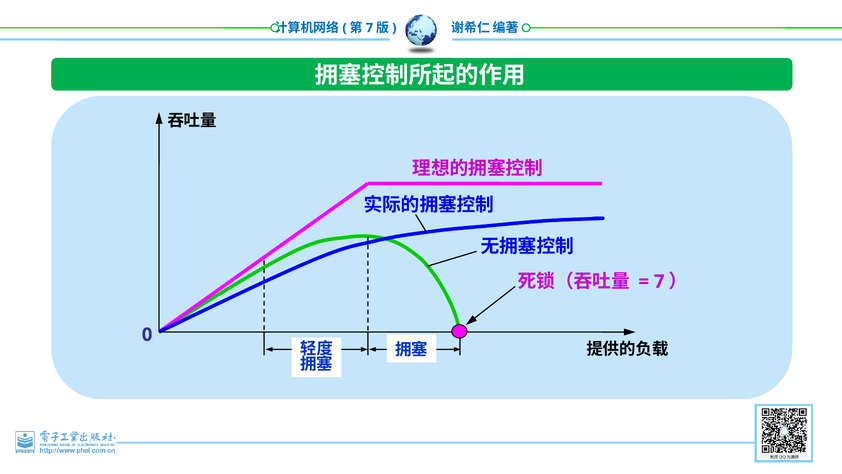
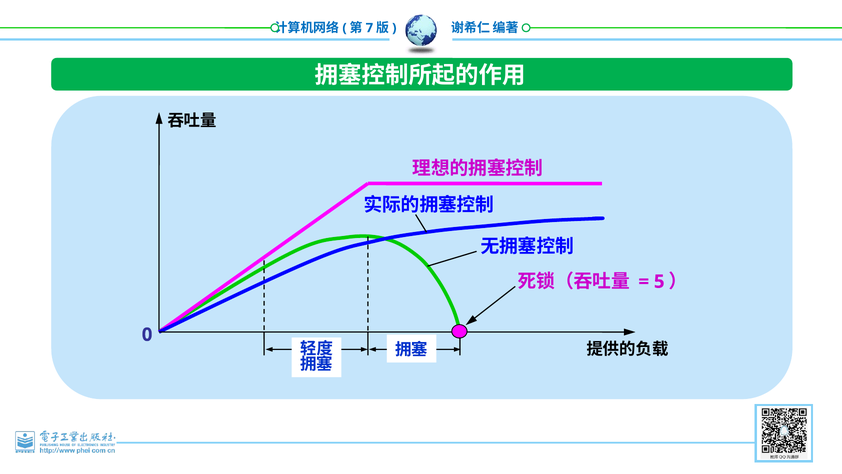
7: 7 -> 5 (659, 281)
